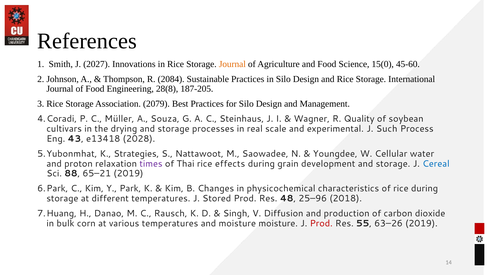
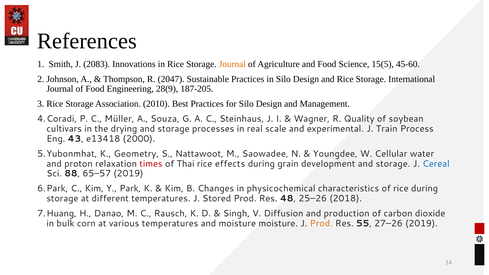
2027: 2027 -> 2083 (97, 64)
15(0: 15(0 -> 15(5 (383, 64)
2084: 2084 -> 2047 (171, 79)
28(8: 28(8 -> 28(9 (167, 89)
2079: 2079 -> 2010 (156, 104)
Such: Such -> Train (387, 129)
2028: 2028 -> 2000 (139, 139)
Strategies: Strategies -> Geometry (136, 154)
times colour: purple -> red (151, 164)
65–21: 65–21 -> 65–57 (97, 174)
25–96: 25–96 -> 25–26 (313, 199)
Prod colour: red -> orange (321, 223)
63–26: 63–26 -> 27–26 (388, 223)
